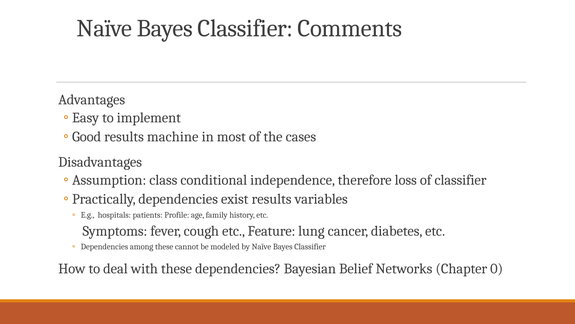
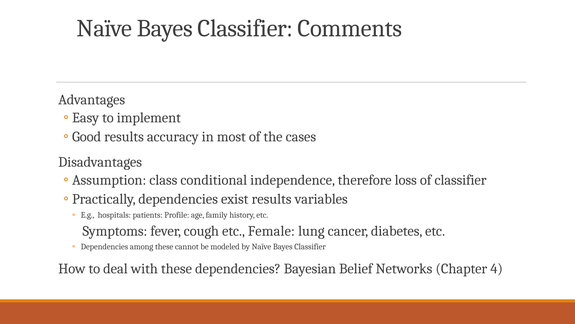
machine: machine -> accuracy (173, 137)
Feature: Feature -> Female (271, 231)
0: 0 -> 4 (497, 268)
